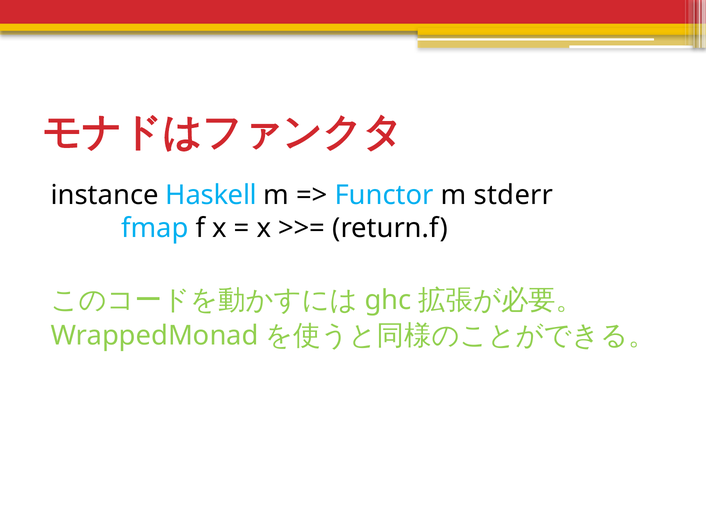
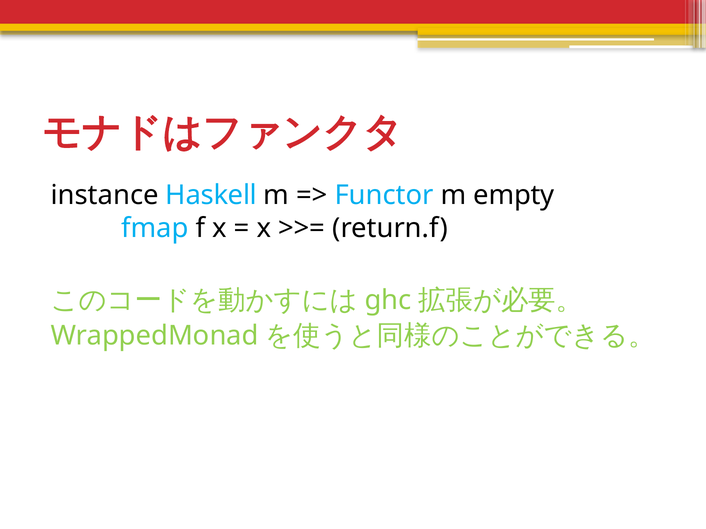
stderr: stderr -> empty (514, 196)
